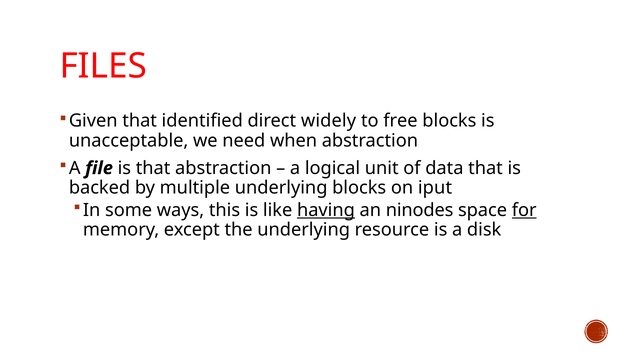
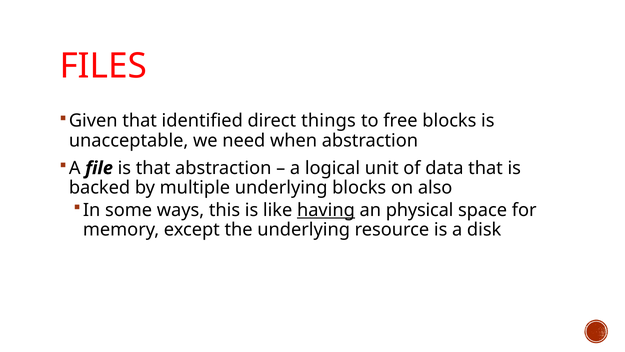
widely: widely -> things (329, 121)
iput: iput -> also (435, 188)
ninodes: ninodes -> physical (420, 210)
for underline: present -> none (524, 210)
